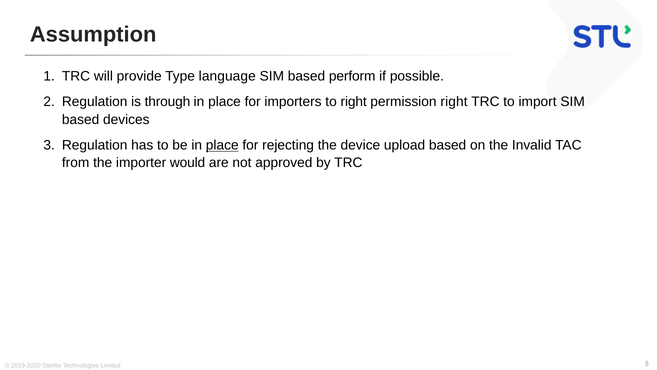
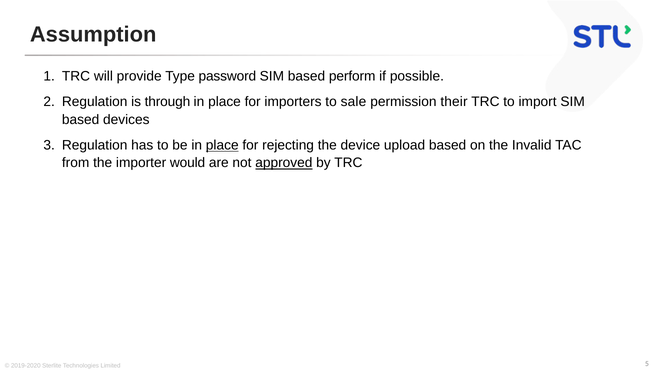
language: language -> password (227, 76)
to right: right -> sale (354, 102)
permission right: right -> their (454, 102)
approved underline: none -> present (284, 163)
